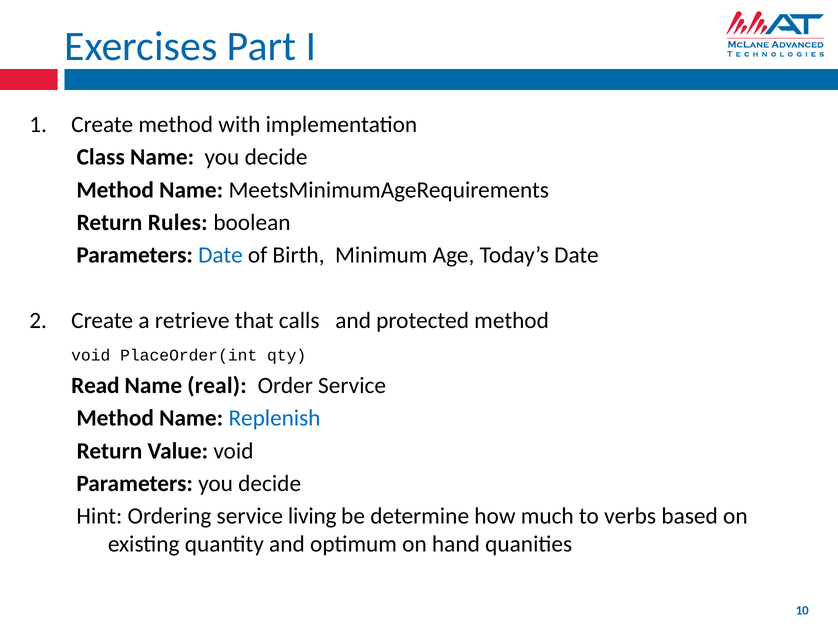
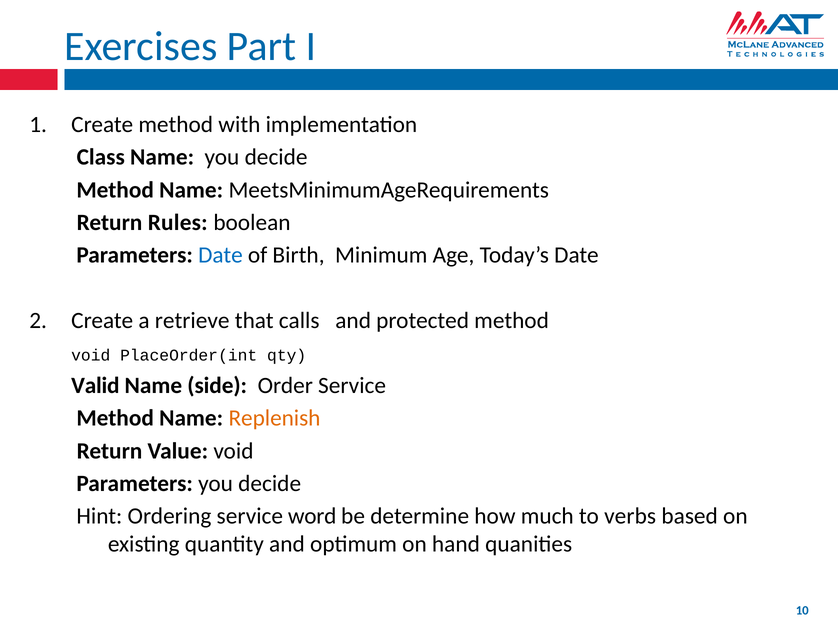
Read: Read -> Valid (95, 385)
real: real -> side (217, 385)
Replenish colour: blue -> orange (274, 418)
living: living -> word (312, 516)
